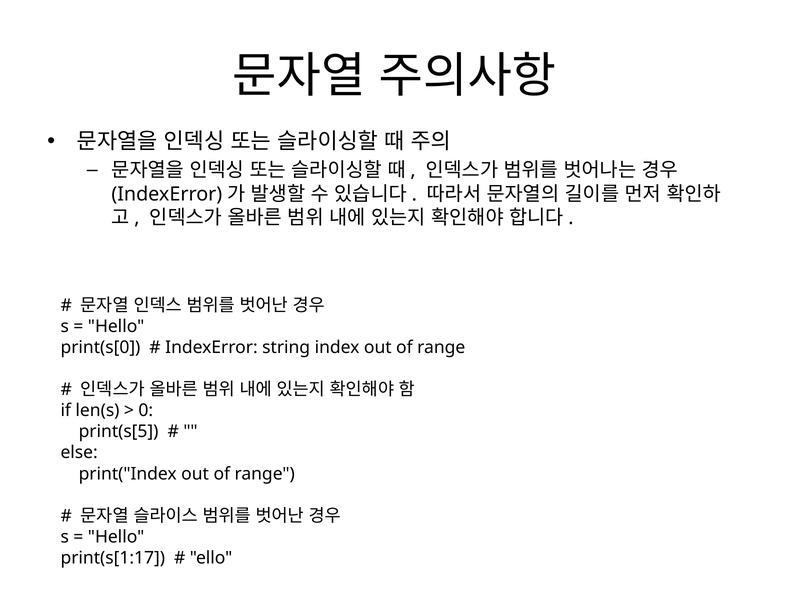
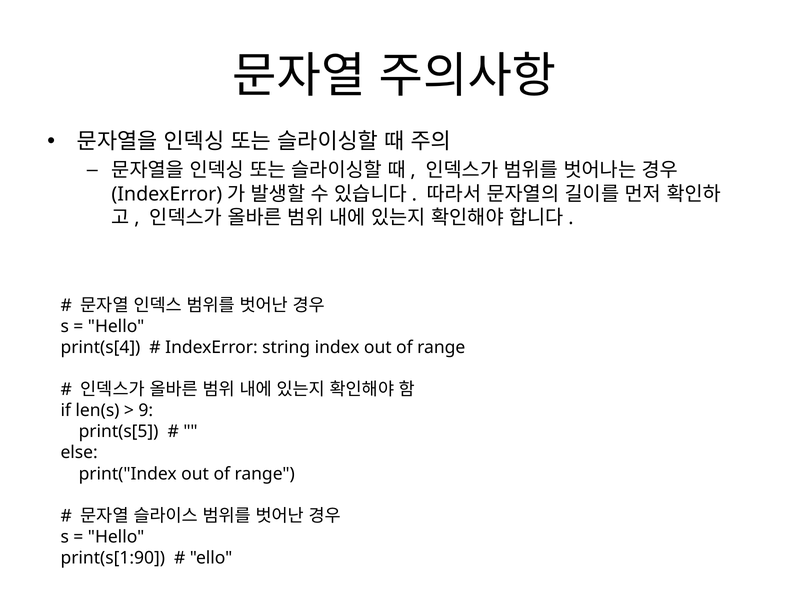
print(s[0: print(s[0 -> print(s[4 (100, 347)
0: 0 -> 9 (146, 410)
print(s[1:17: print(s[1:17 -> print(s[1:90 (113, 558)
